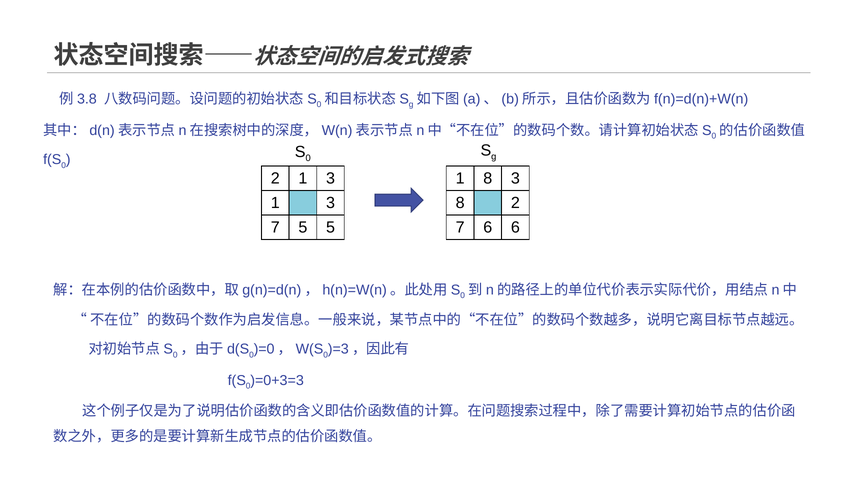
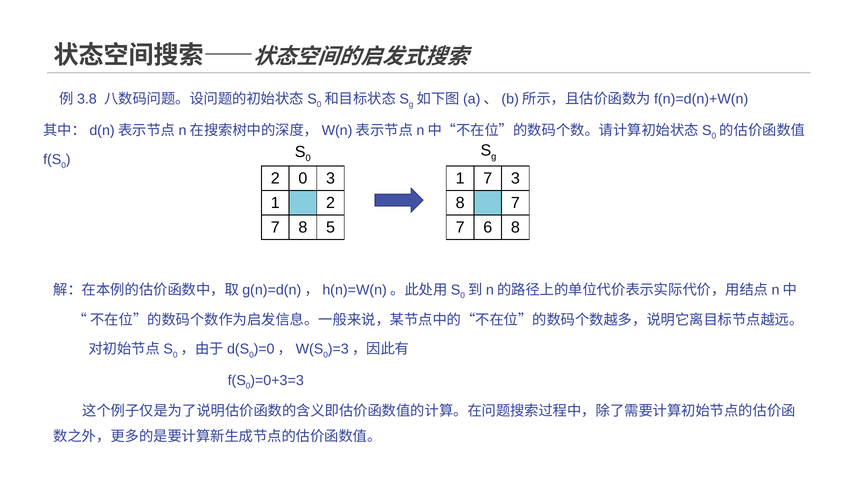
2 1: 1 -> 0 (303, 178)
1 8: 8 -> 7 (488, 178)
3: 3 -> 2 (330, 203)
8 2: 2 -> 7 (515, 203)
7 5: 5 -> 8 (303, 227)
6 6: 6 -> 8 (515, 227)
